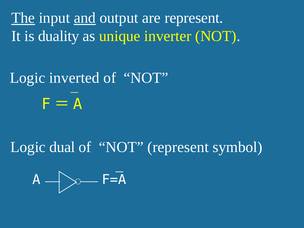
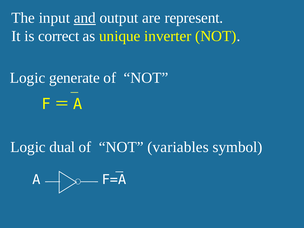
The underline: present -> none (23, 18)
duality: duality -> correct (59, 36)
inverted: inverted -> generate (74, 78)
NOT represent: represent -> variables (178, 147)
